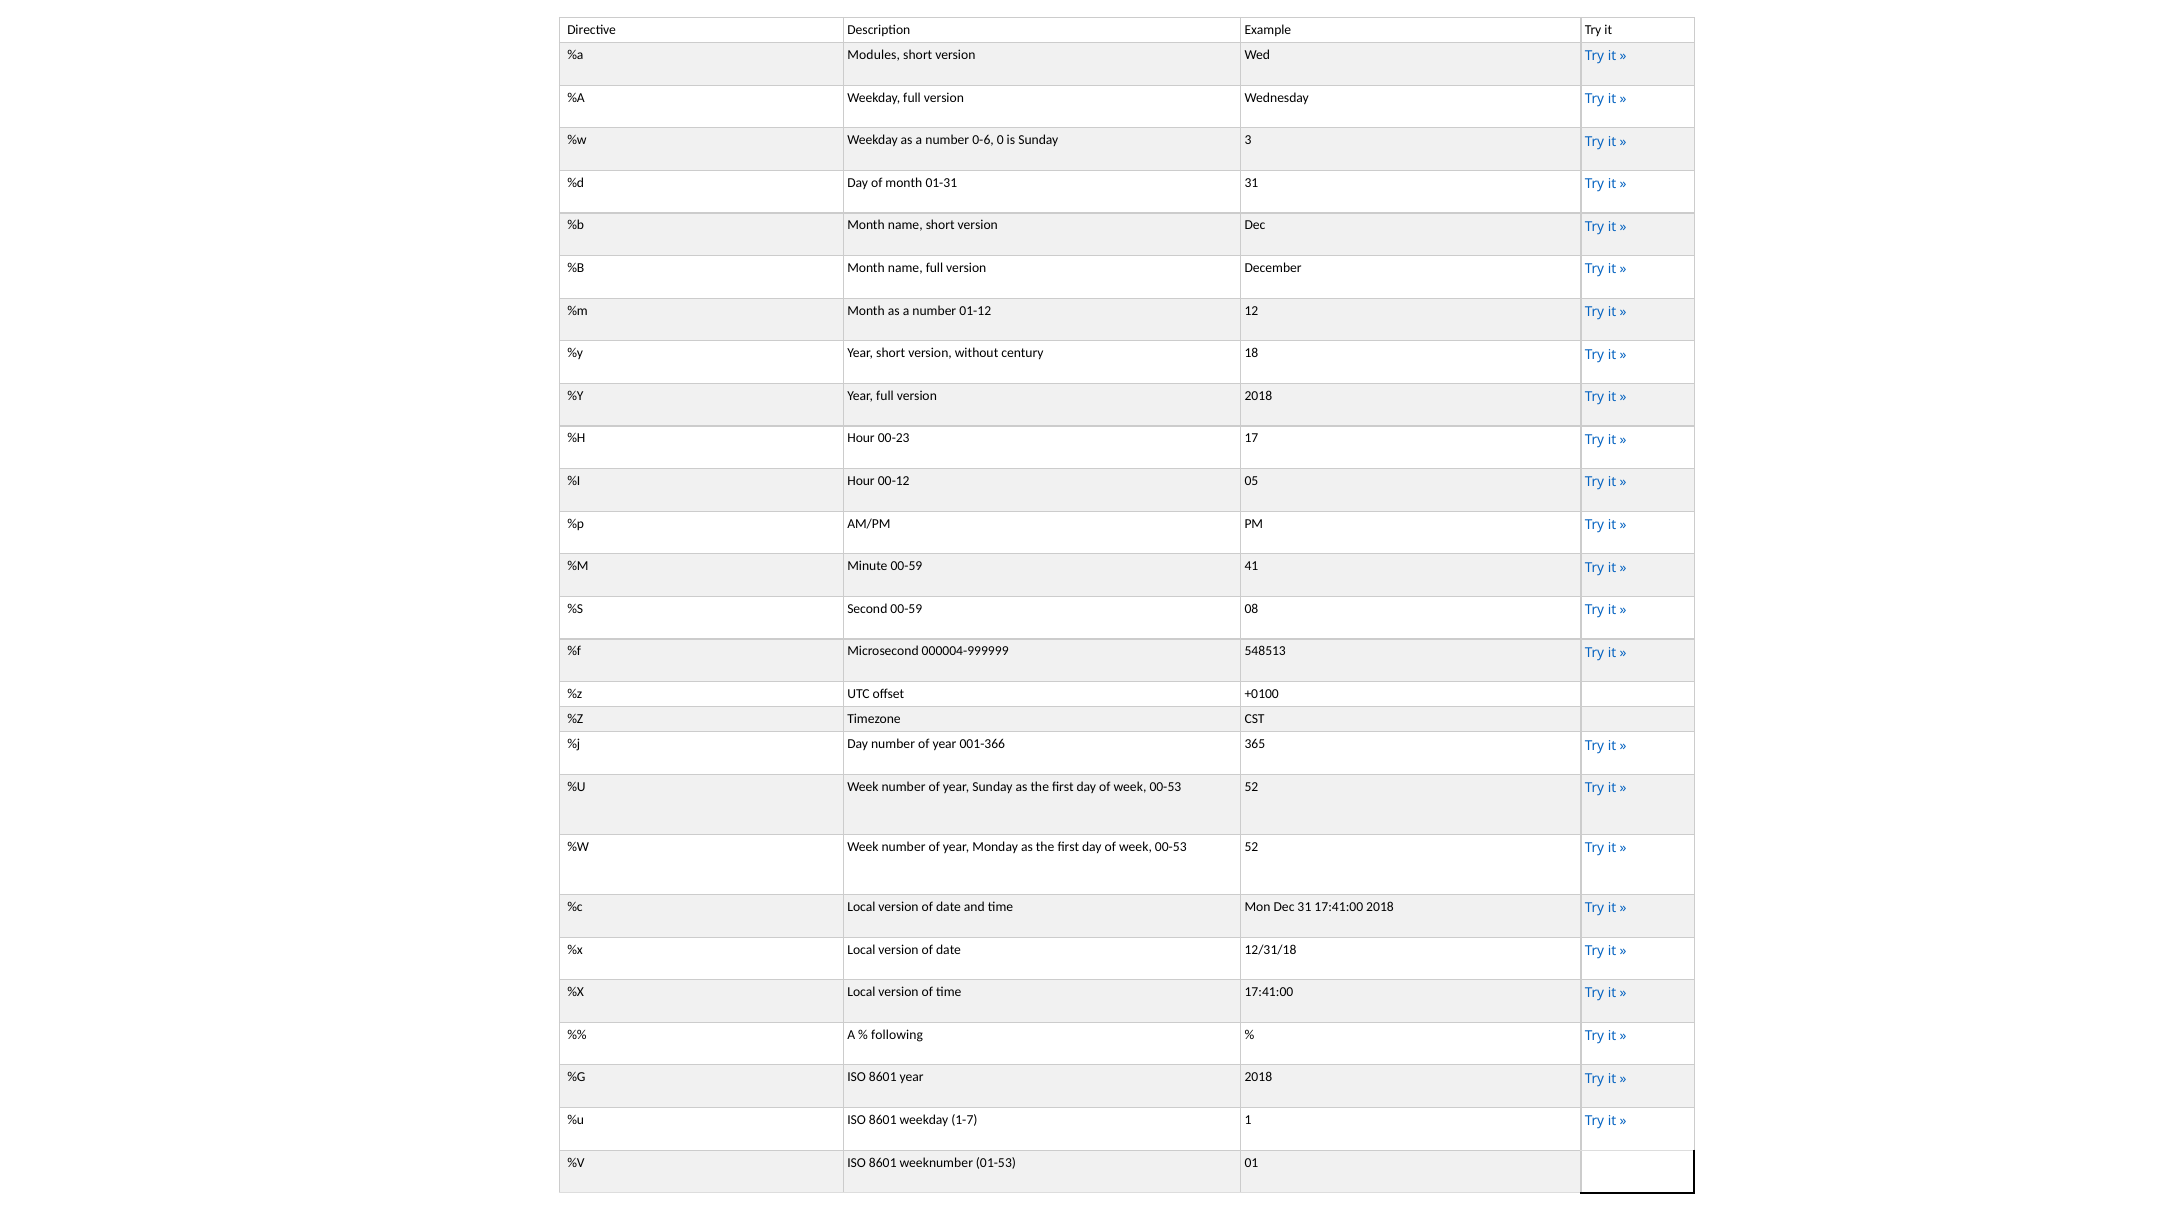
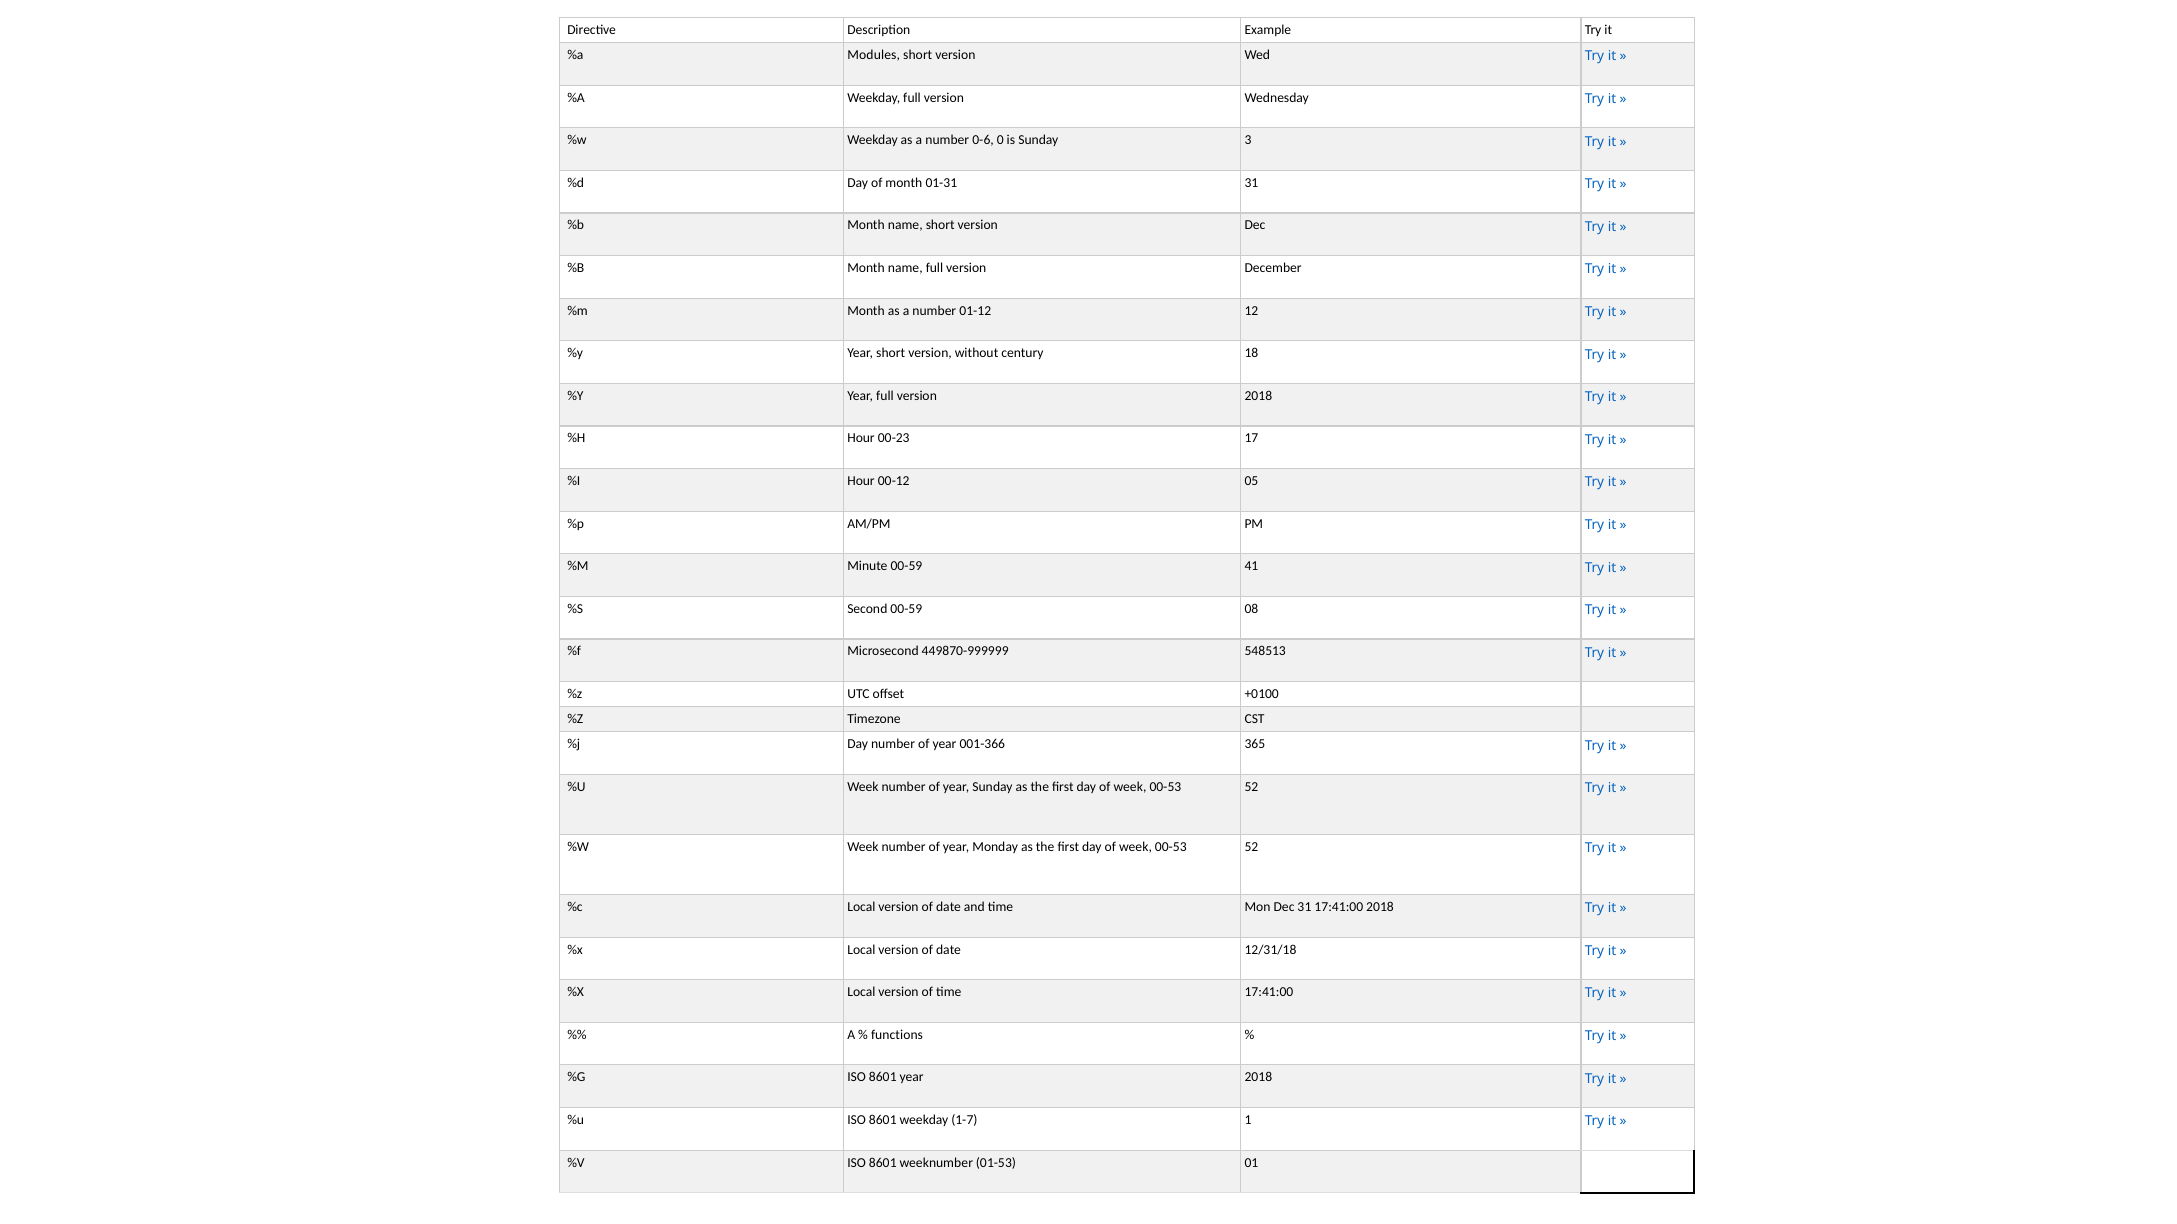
000004-999999: 000004-999999 -> 449870-999999 (965, 652)
following: following -> functions (897, 1035)
